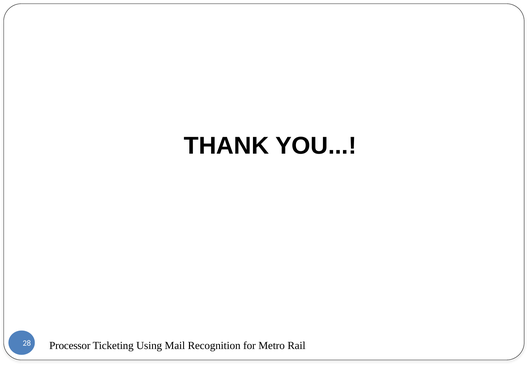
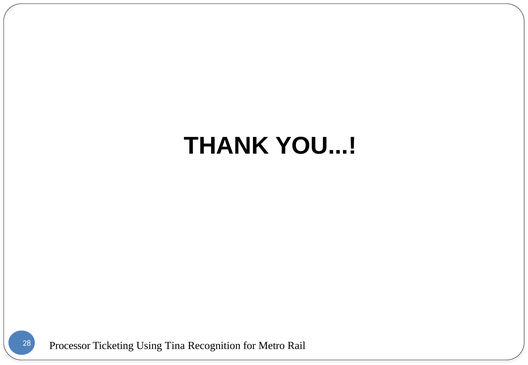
Mail: Mail -> Tina (175, 346)
